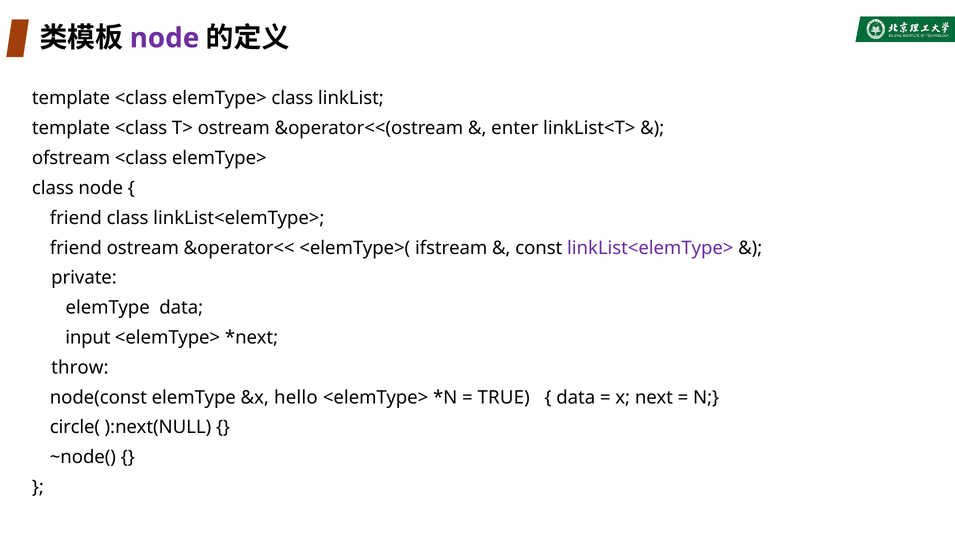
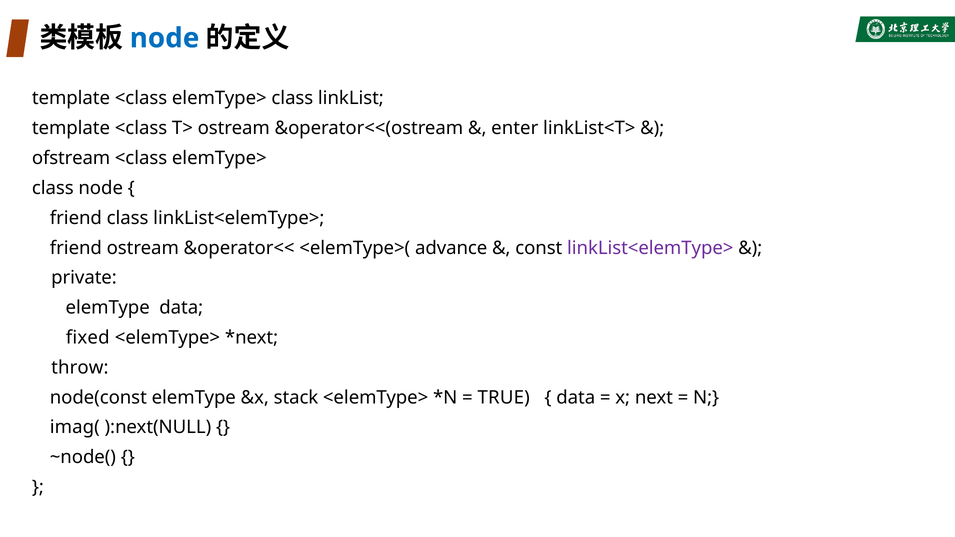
node colour: purple -> blue (165, 38)
ifstream: ifstream -> advance (451, 248)
input: input -> fixed (88, 338)
hello: hello -> stack (296, 398)
circle(: circle( -> imag( (75, 427)
